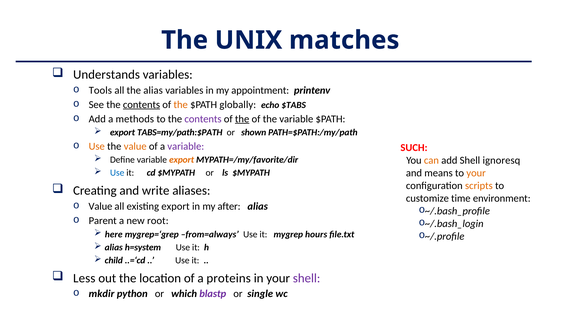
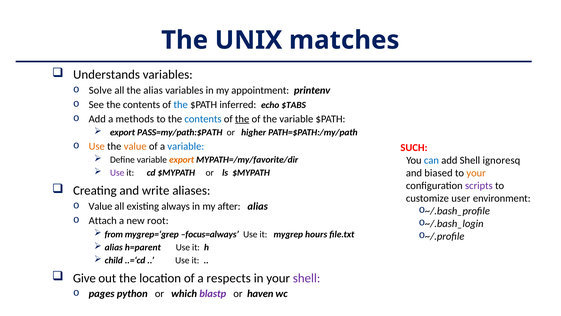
Tools: Tools -> Solve (100, 90)
contents underline: present -> none (142, 104)
the colour: orange -> blue (181, 104)
globally: globally -> inferred (238, 104)
contents colour: purple -> blue (203, 119)
TABS=my/path:$PATH: TABS=my/path:$PATH -> PASS=my/path:$PATH (180, 132)
shown: shown -> higher (254, 132)
variable colour: purple -> blue (186, 146)
can colour: orange -> blue (431, 160)
Use colour: blue -> purple (117, 173)
means: means -> biased (439, 173)
scripts colour: orange -> purple (479, 185)
time: time -> user (461, 198)
existing export: export -> always (176, 206)
Parent: Parent -> Attach (103, 220)
here: here -> from (114, 234)
from=always: from=always -> focus=always (210, 234)
h=system: h=system -> h=parent (143, 247)
Less: Less -> Give (84, 278)
proteins: proteins -> respects (229, 278)
mkdir: mkdir -> pages (102, 293)
single: single -> haven (260, 293)
